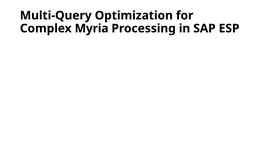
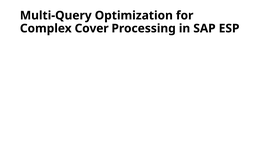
Myria: Myria -> Cover (92, 28)
